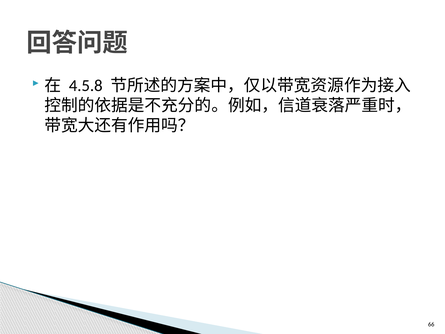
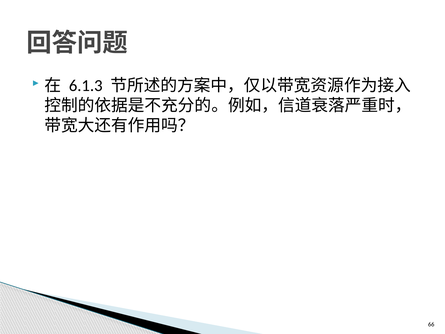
4.5.8: 4.5.8 -> 6.1.3 (86, 85)
